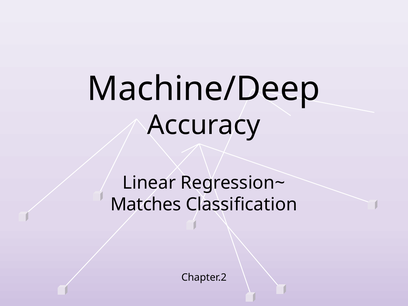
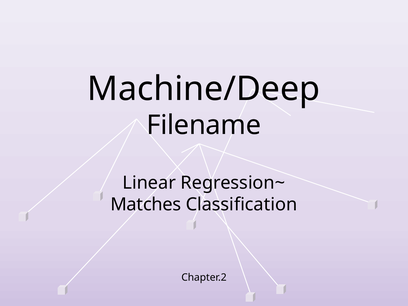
Accuracy: Accuracy -> Filename (204, 125)
